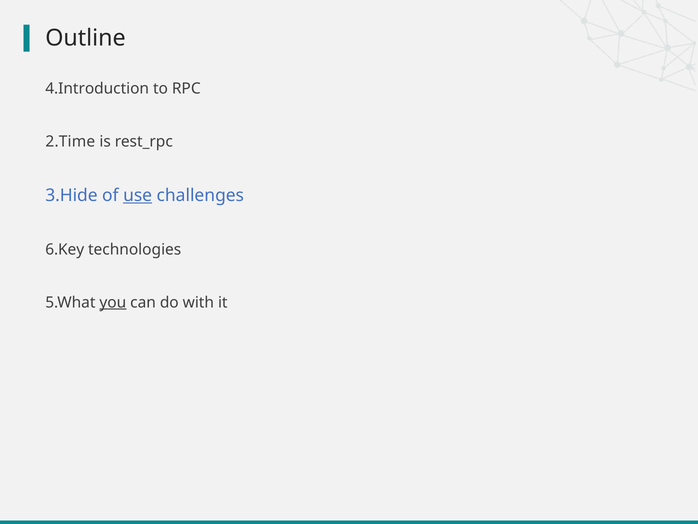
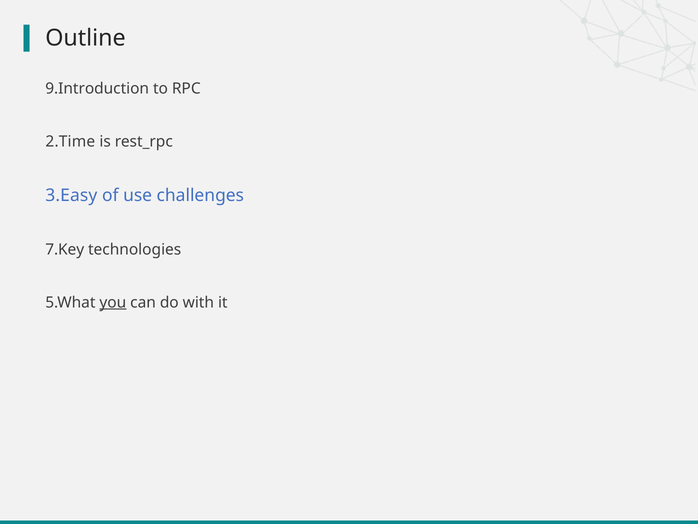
4.Introduction: 4.Introduction -> 9.Introduction (97, 89)
3.Hide: 3.Hide -> 3.Easy (71, 195)
use underline: present -> none (138, 195)
6.Key: 6.Key -> 7.Key (65, 249)
